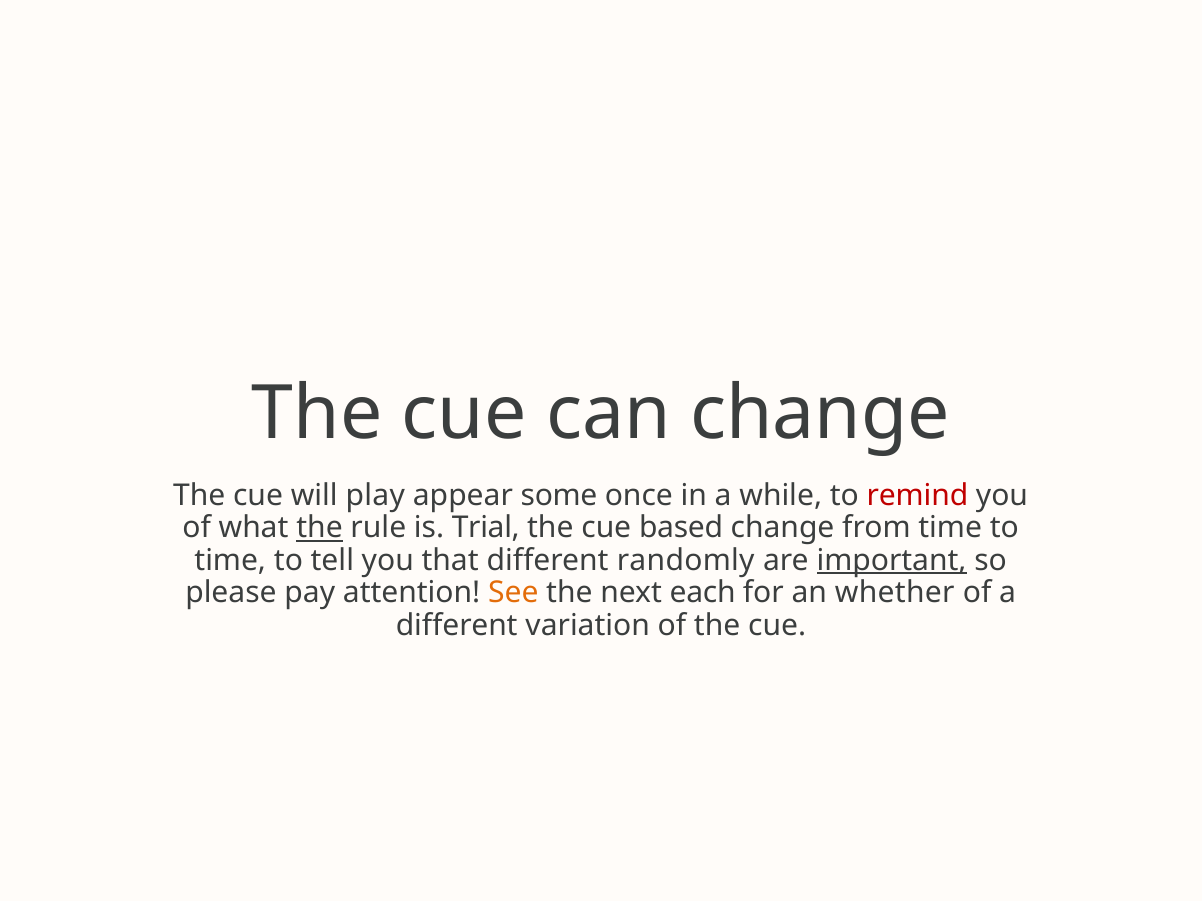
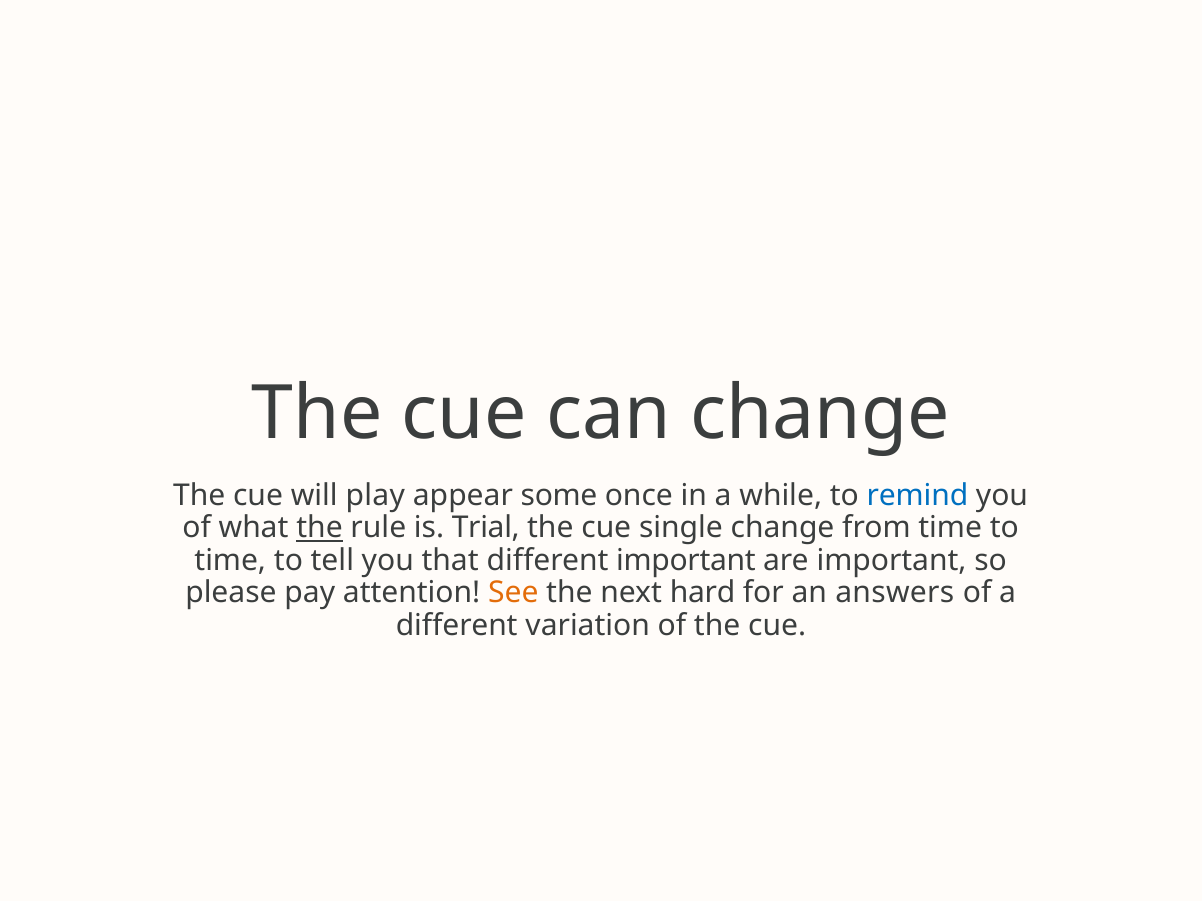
remind colour: red -> blue (917, 496)
based: based -> single (681, 528)
different randomly: randomly -> important (686, 561)
important underline: present -> none (892, 561)
each: each -> hard (703, 593)
whether: whether -> answers (895, 593)
